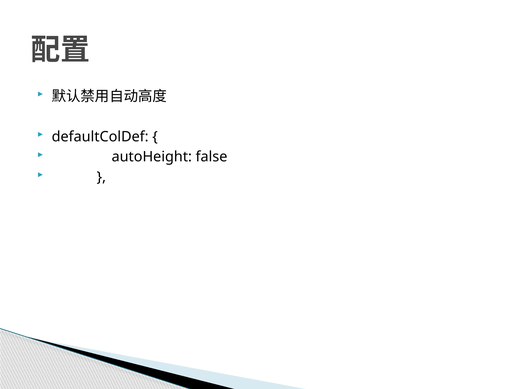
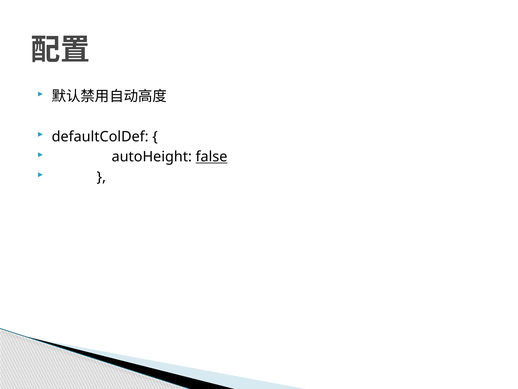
false underline: none -> present (212, 157)
